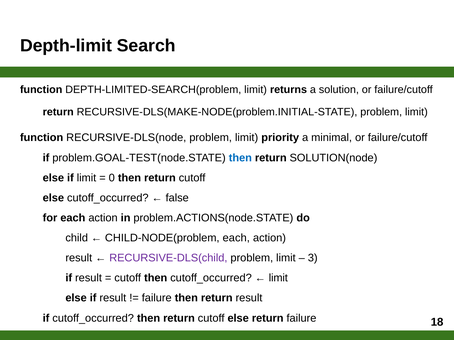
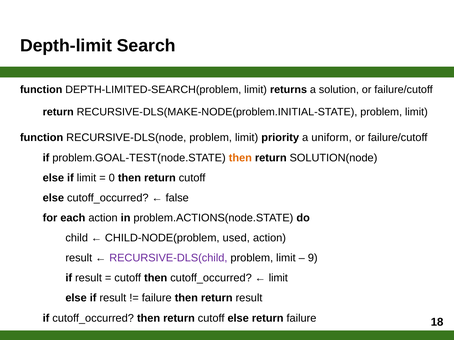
minimal: minimal -> uniform (332, 138)
then colour: blue -> orange (240, 158)
CHILD-NODE(problem each: each -> used (236, 238)
3: 3 -> 9 (313, 258)
